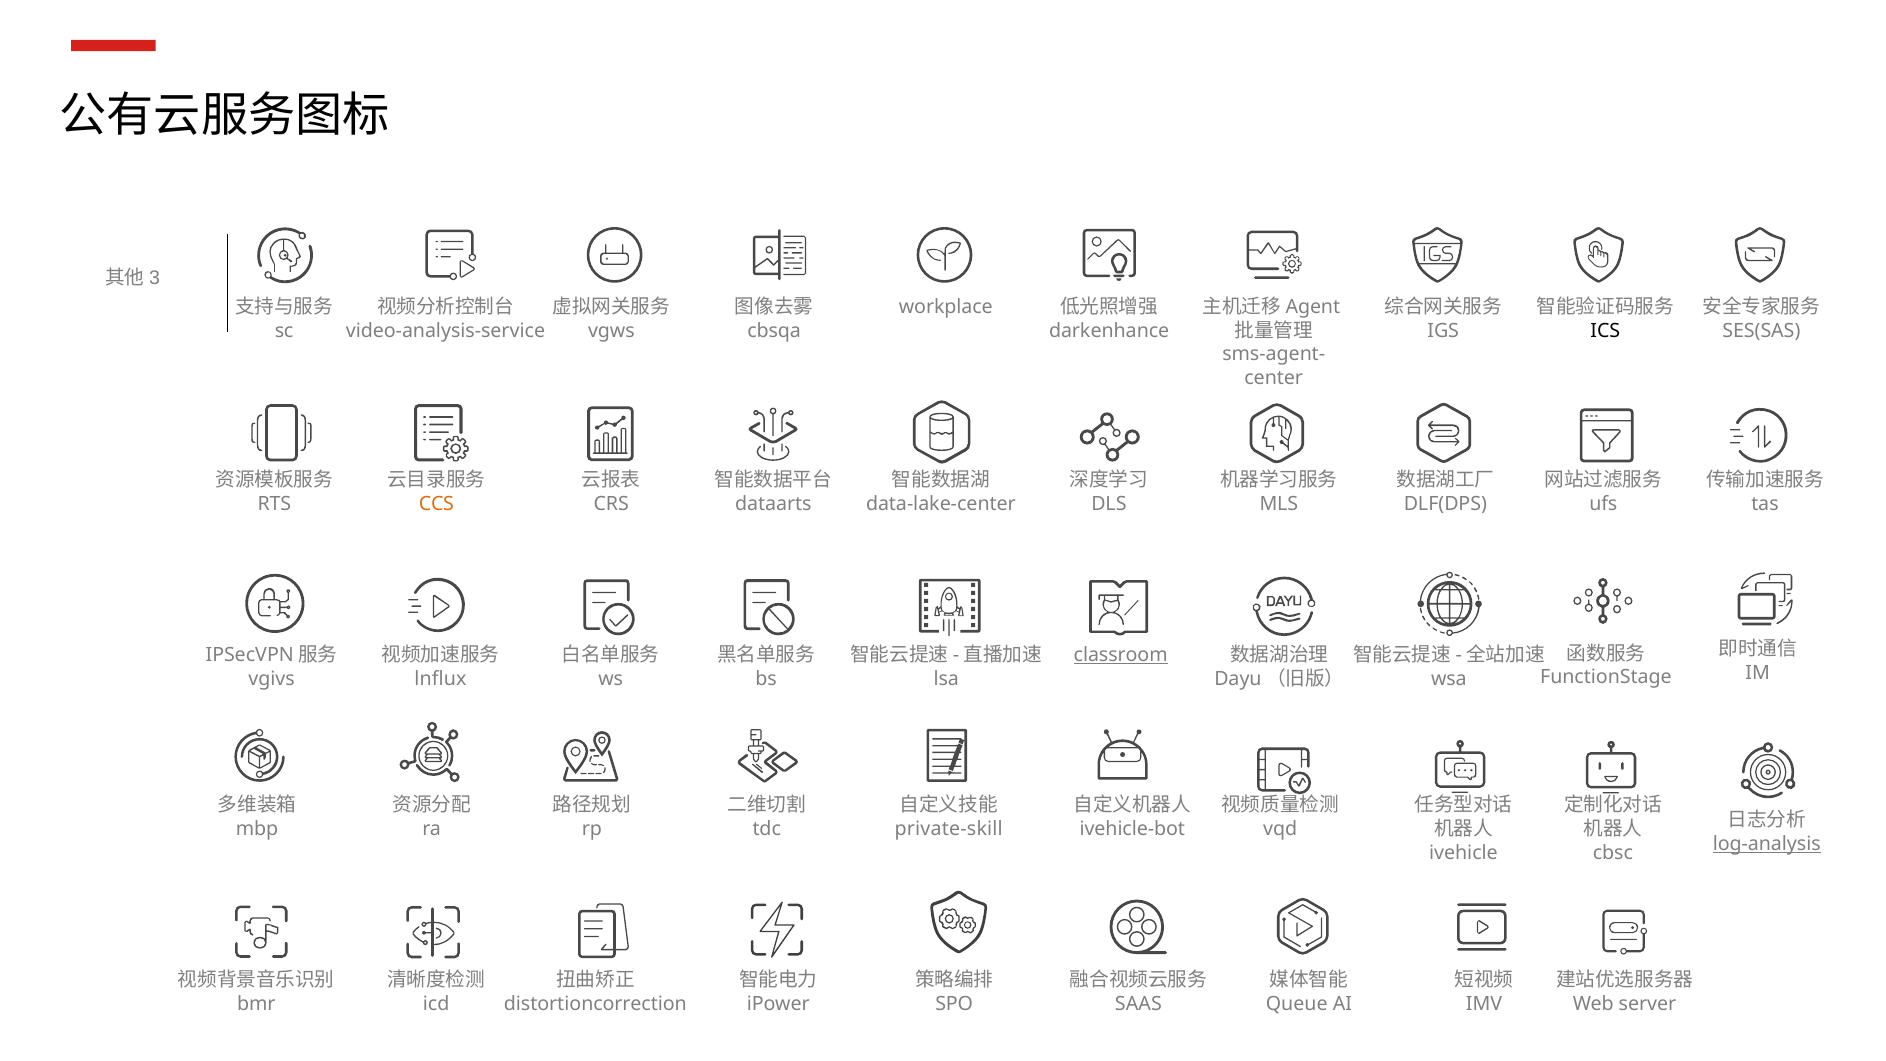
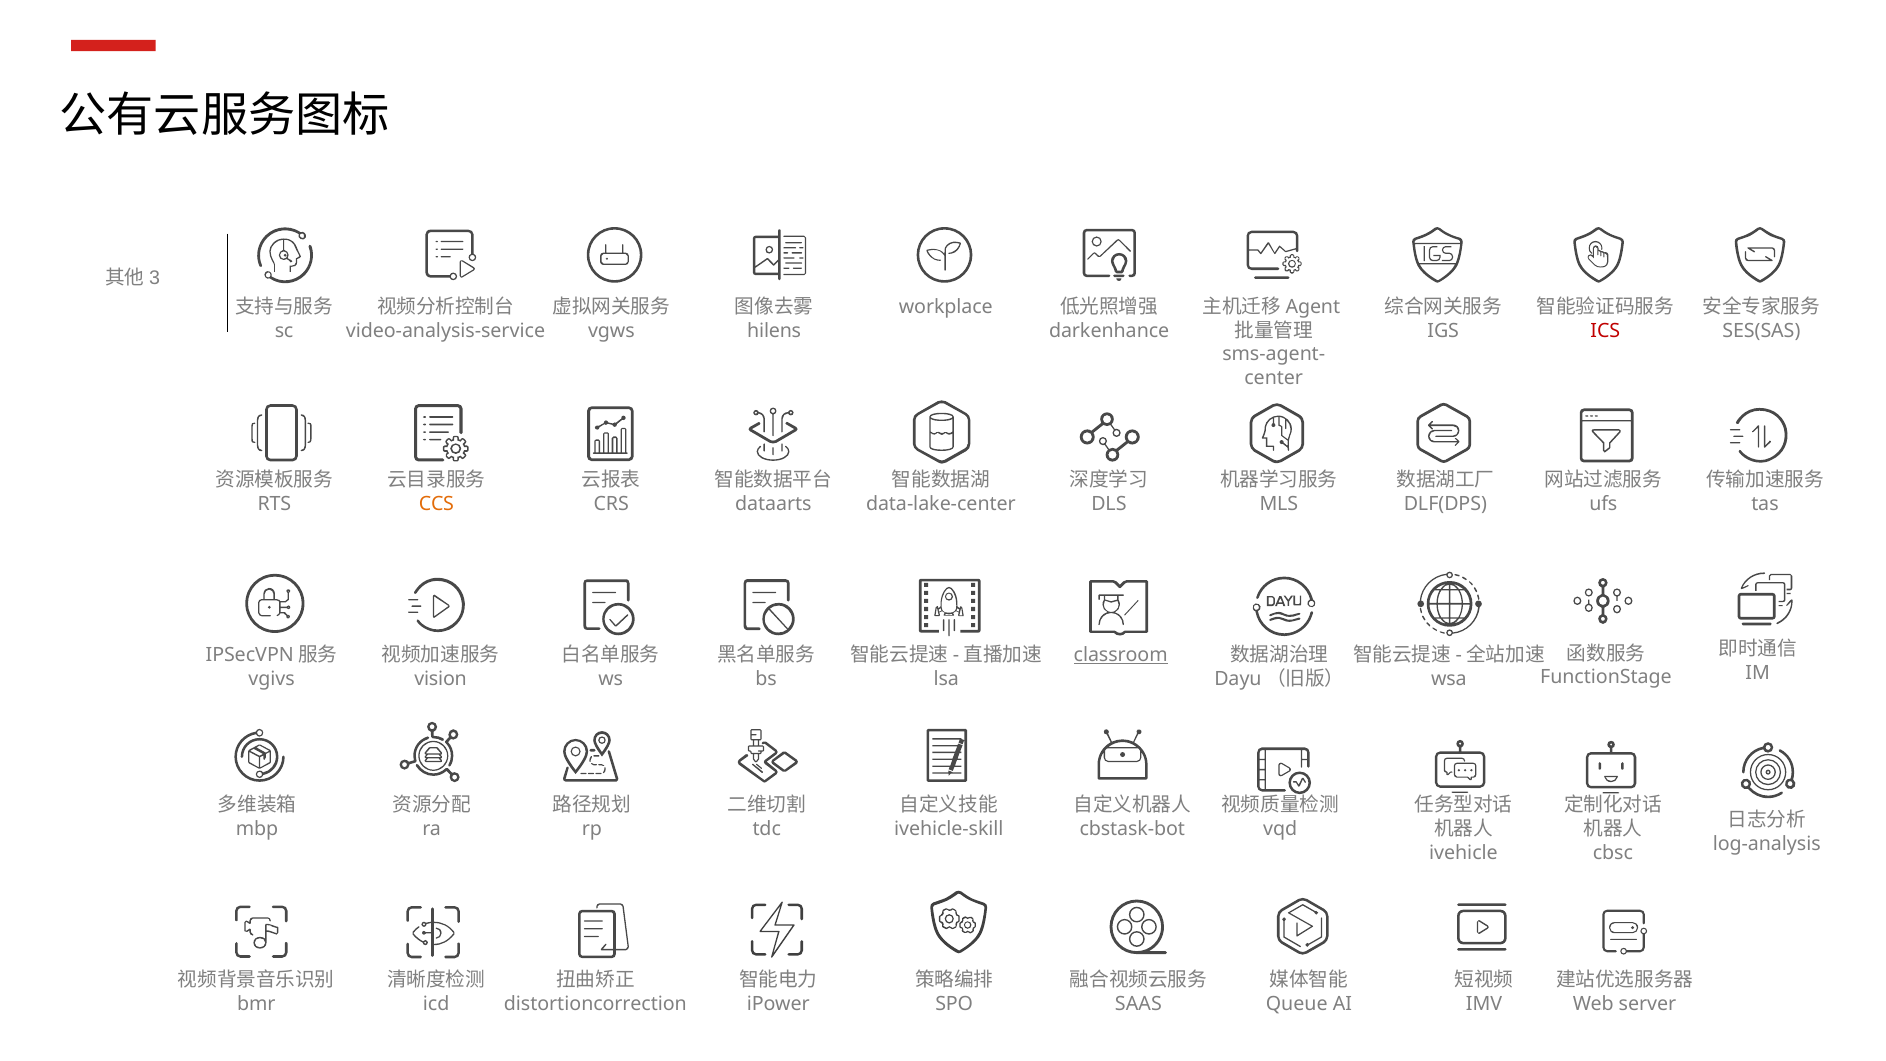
cbsqa: cbsqa -> hilens (774, 331)
ICS colour: black -> red (1605, 331)
lnflux: lnflux -> vision (441, 679)
private-skill: private-skill -> ivehicle-skill (949, 829)
ivehicle-bot: ivehicle-bot -> cbstask-bot (1132, 829)
log-analysis underline: present -> none (1767, 844)
